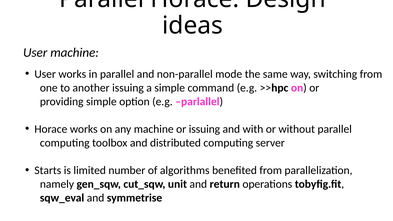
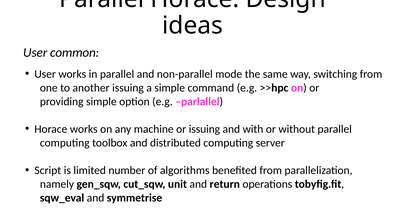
User machine: machine -> common (75, 53)
Starts: Starts -> Script (48, 170)
